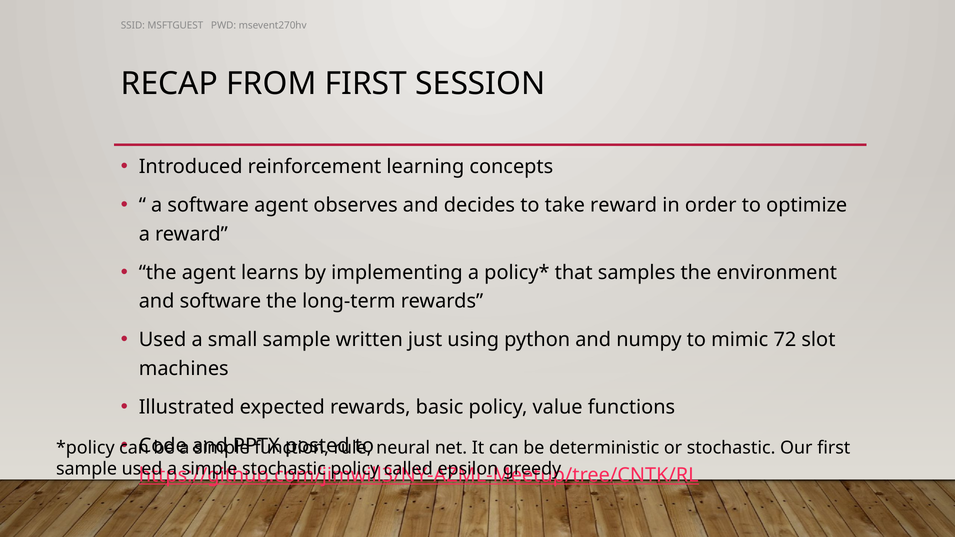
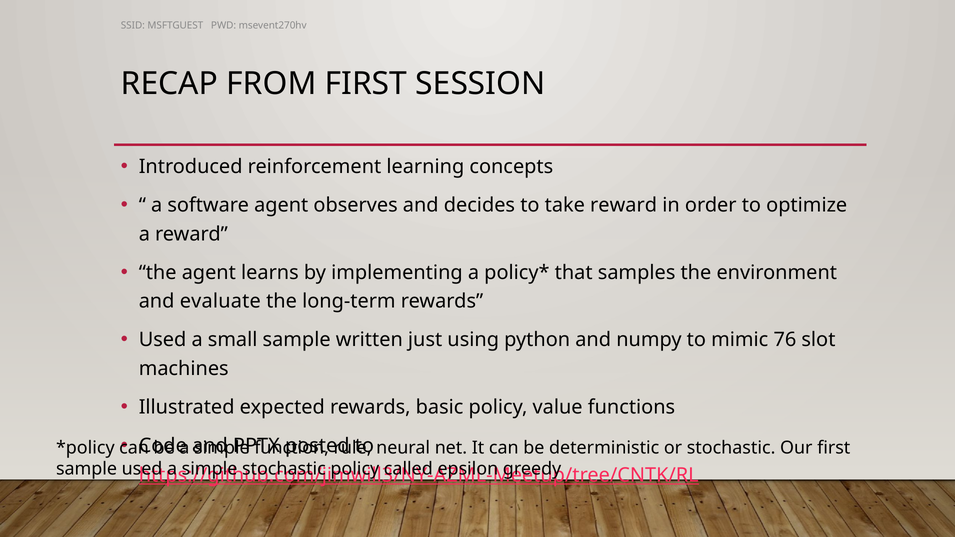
and software: software -> evaluate (220, 301)
72: 72 -> 76 (785, 340)
